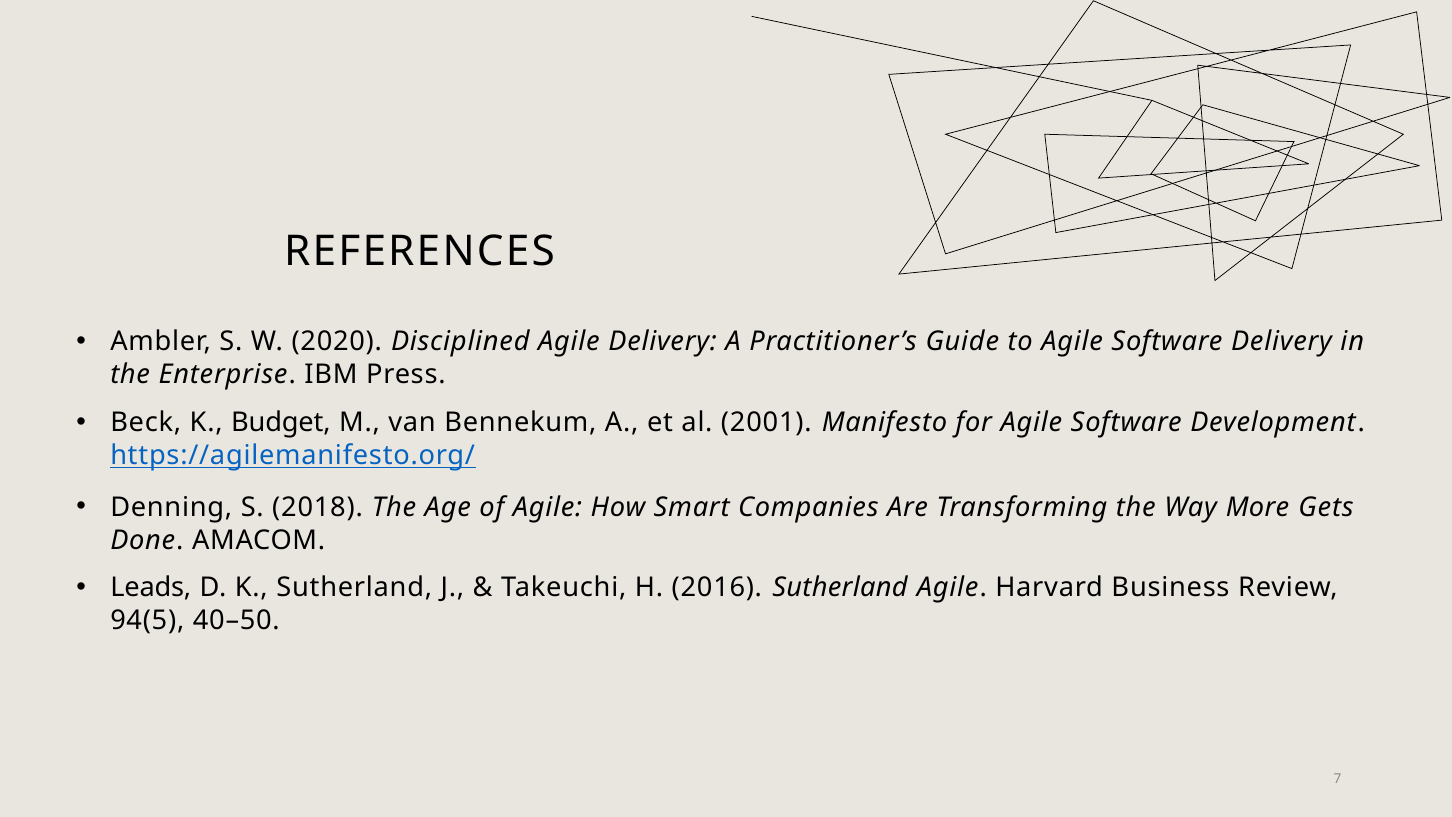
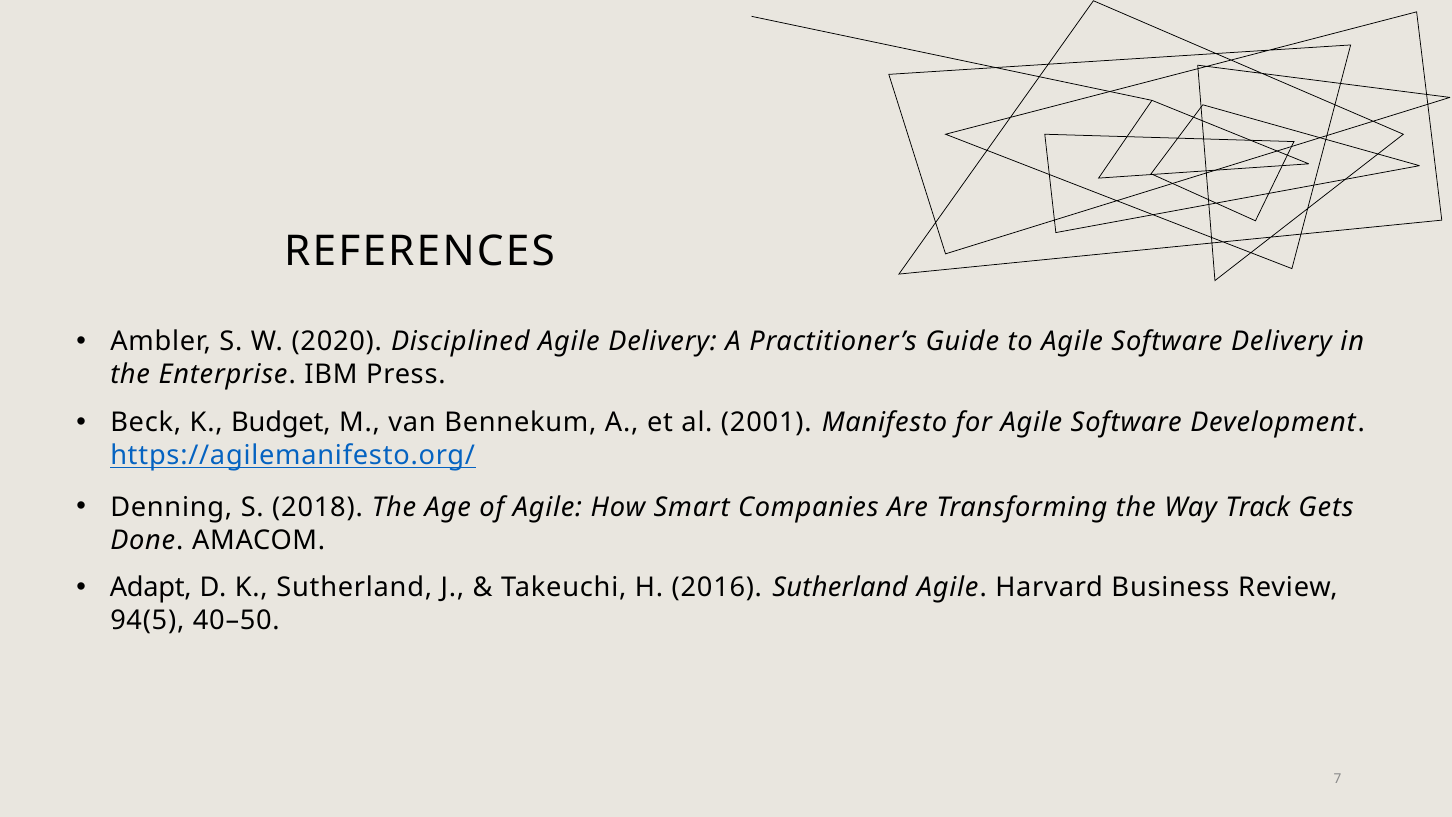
More: More -> Track (1258, 507)
Leads: Leads -> Adapt (151, 588)
